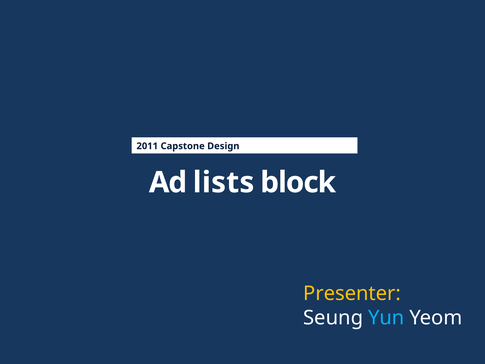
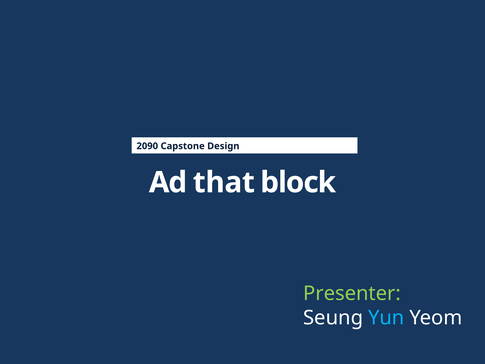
2011: 2011 -> 2090 (147, 146)
lists: lists -> that (224, 182)
Presenter colour: yellow -> light green (352, 293)
